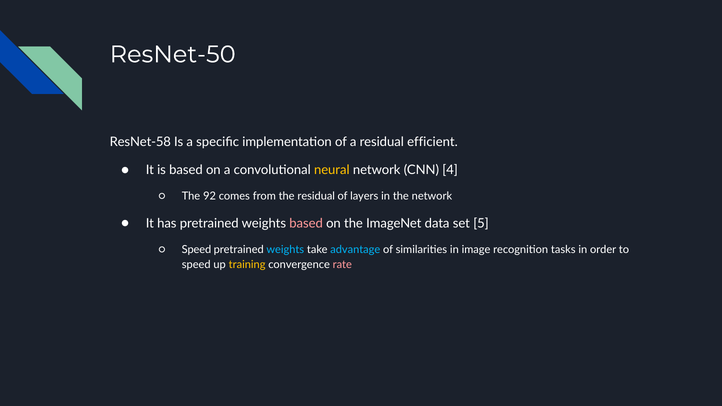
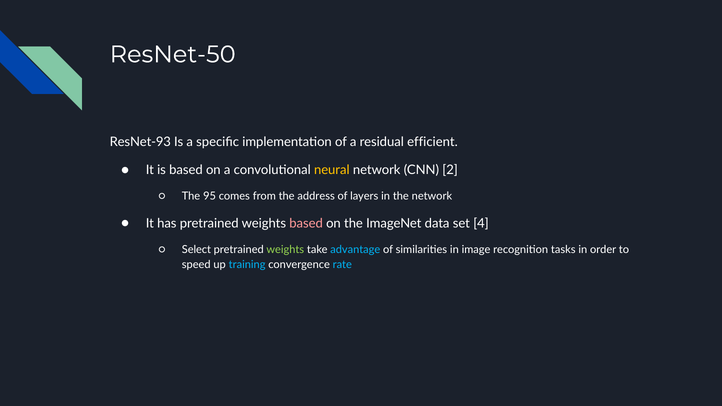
ResNet-58: ResNet-58 -> ResNet-93 (140, 142)
4: 4 -> 2 (450, 170)
92: 92 -> 95 (210, 196)
the residual: residual -> address (316, 196)
5: 5 -> 4 (481, 223)
Speed: Speed -> Select (196, 250)
weights colour: light blue -> light green (285, 250)
training colour: yellow -> light blue (247, 265)
rate colour: pink -> light blue (342, 265)
